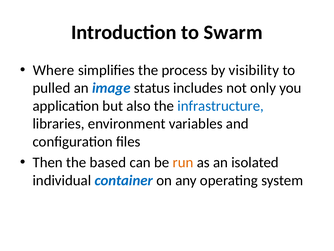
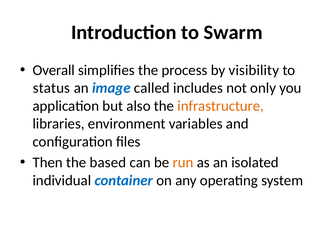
Where: Where -> Overall (54, 70)
pulled: pulled -> status (51, 88)
status: status -> called (152, 88)
infrastructure colour: blue -> orange (221, 106)
